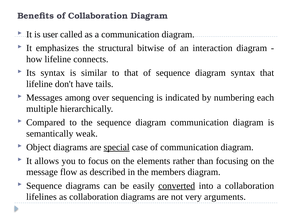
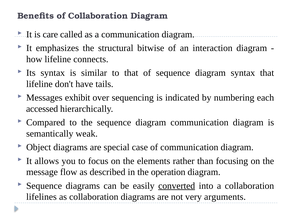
user: user -> care (50, 34)
among: among -> exhibit (78, 98)
multiple: multiple -> accessed (42, 109)
special underline: present -> none (117, 147)
members: members -> operation (168, 172)
